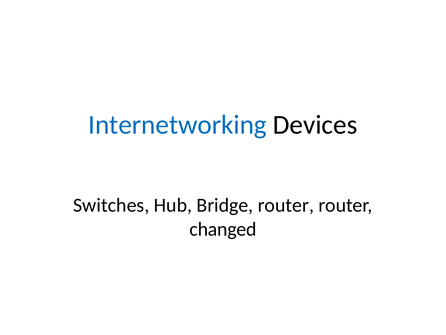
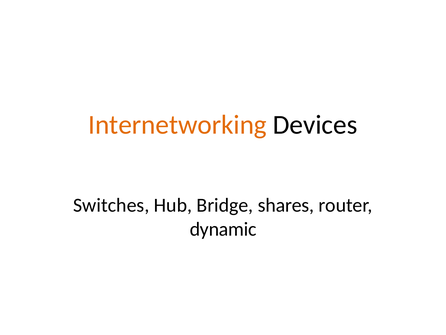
Internetworking colour: blue -> orange (178, 125)
Bridge router: router -> shares (286, 205)
changed: changed -> dynamic (223, 229)
